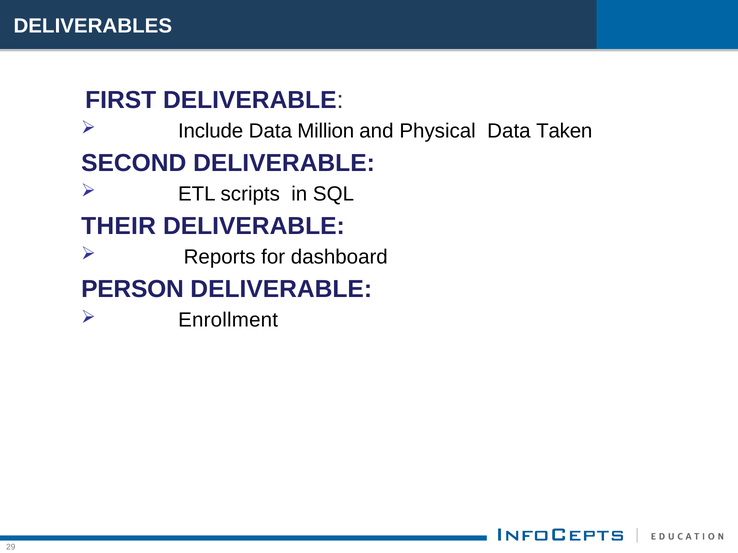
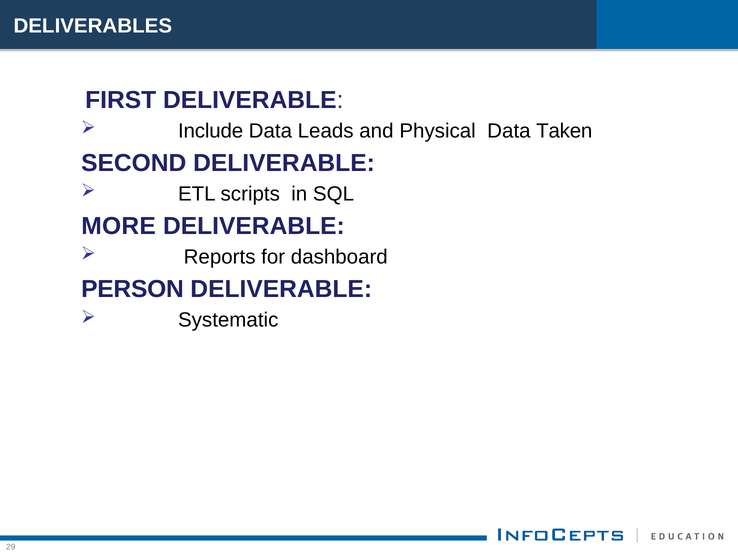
Million: Million -> Leads (326, 131)
THEIR: THEIR -> MORE (119, 226)
Enrollment: Enrollment -> Systematic (228, 320)
